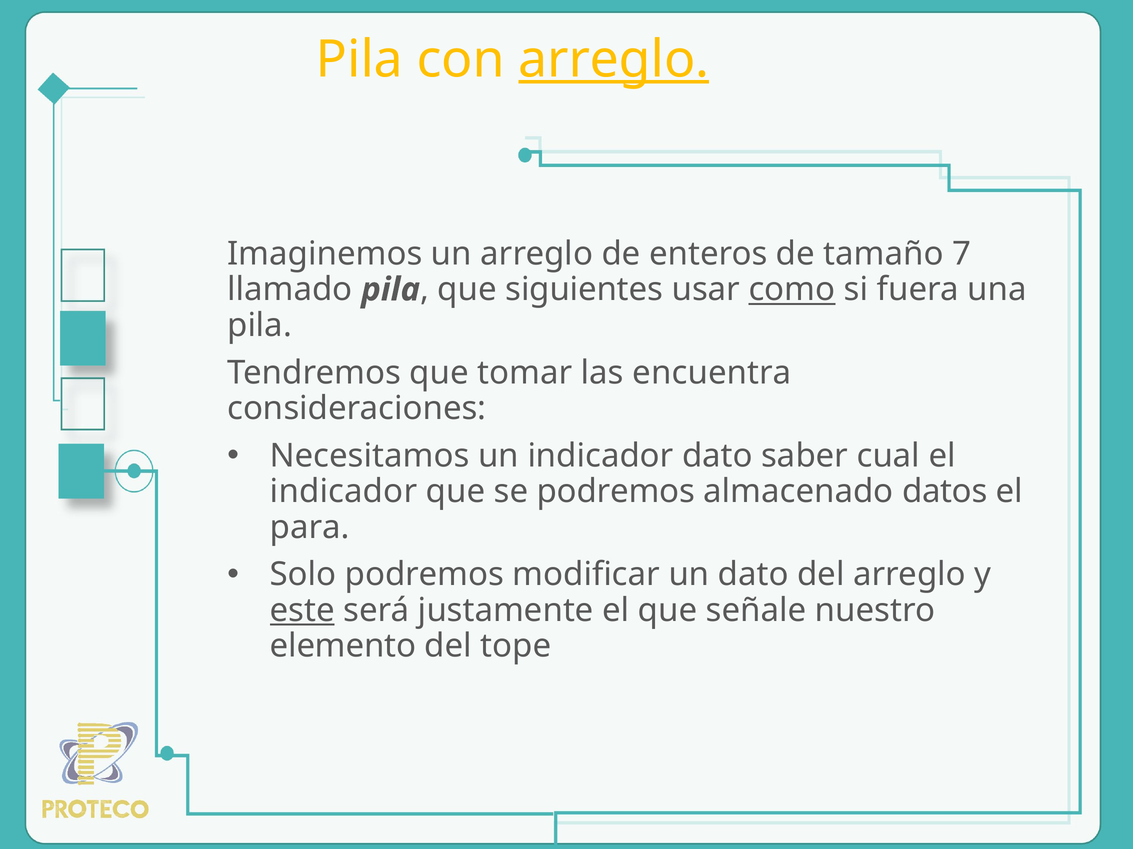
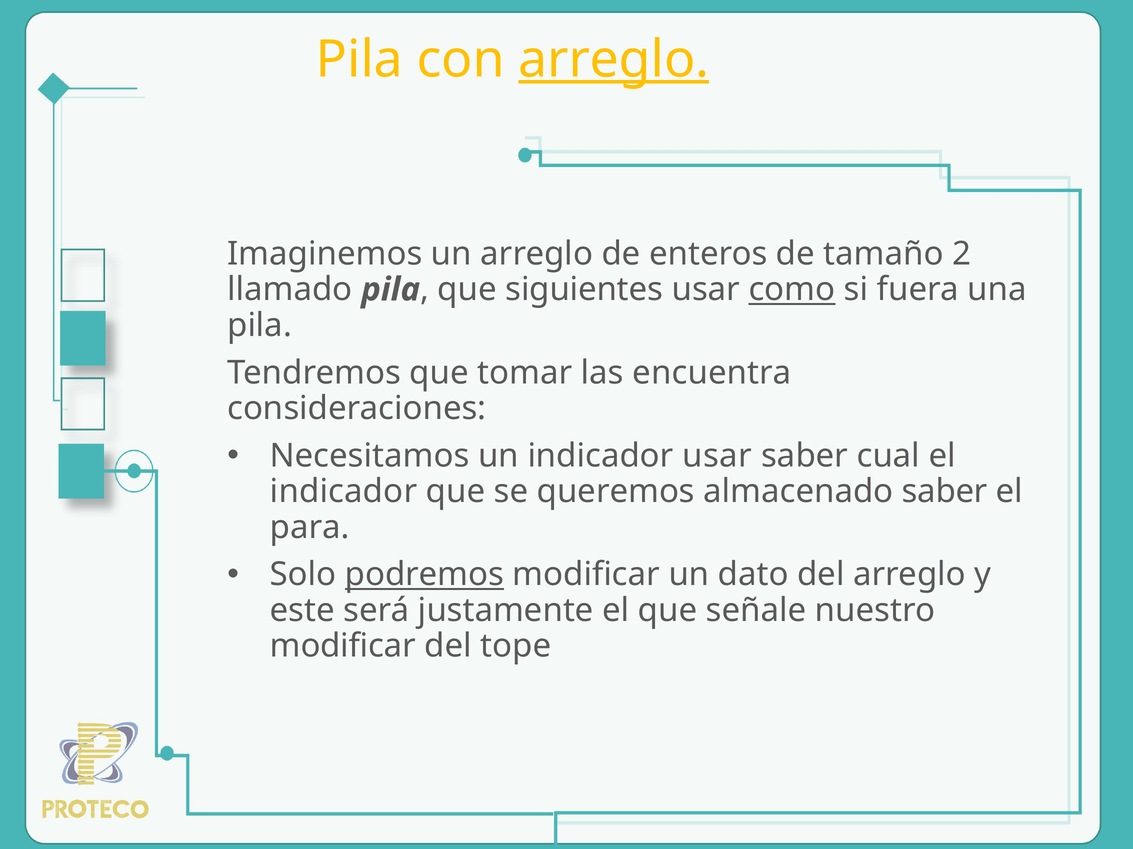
7: 7 -> 2 (962, 254)
indicador dato: dato -> usar (717, 456)
se podremos: podremos -> queremos (616, 492)
almacenado datos: datos -> saber (945, 492)
podremos underline: none -> present (424, 575)
este underline: present -> none (302, 611)
elemento: elemento -> modificar (343, 646)
